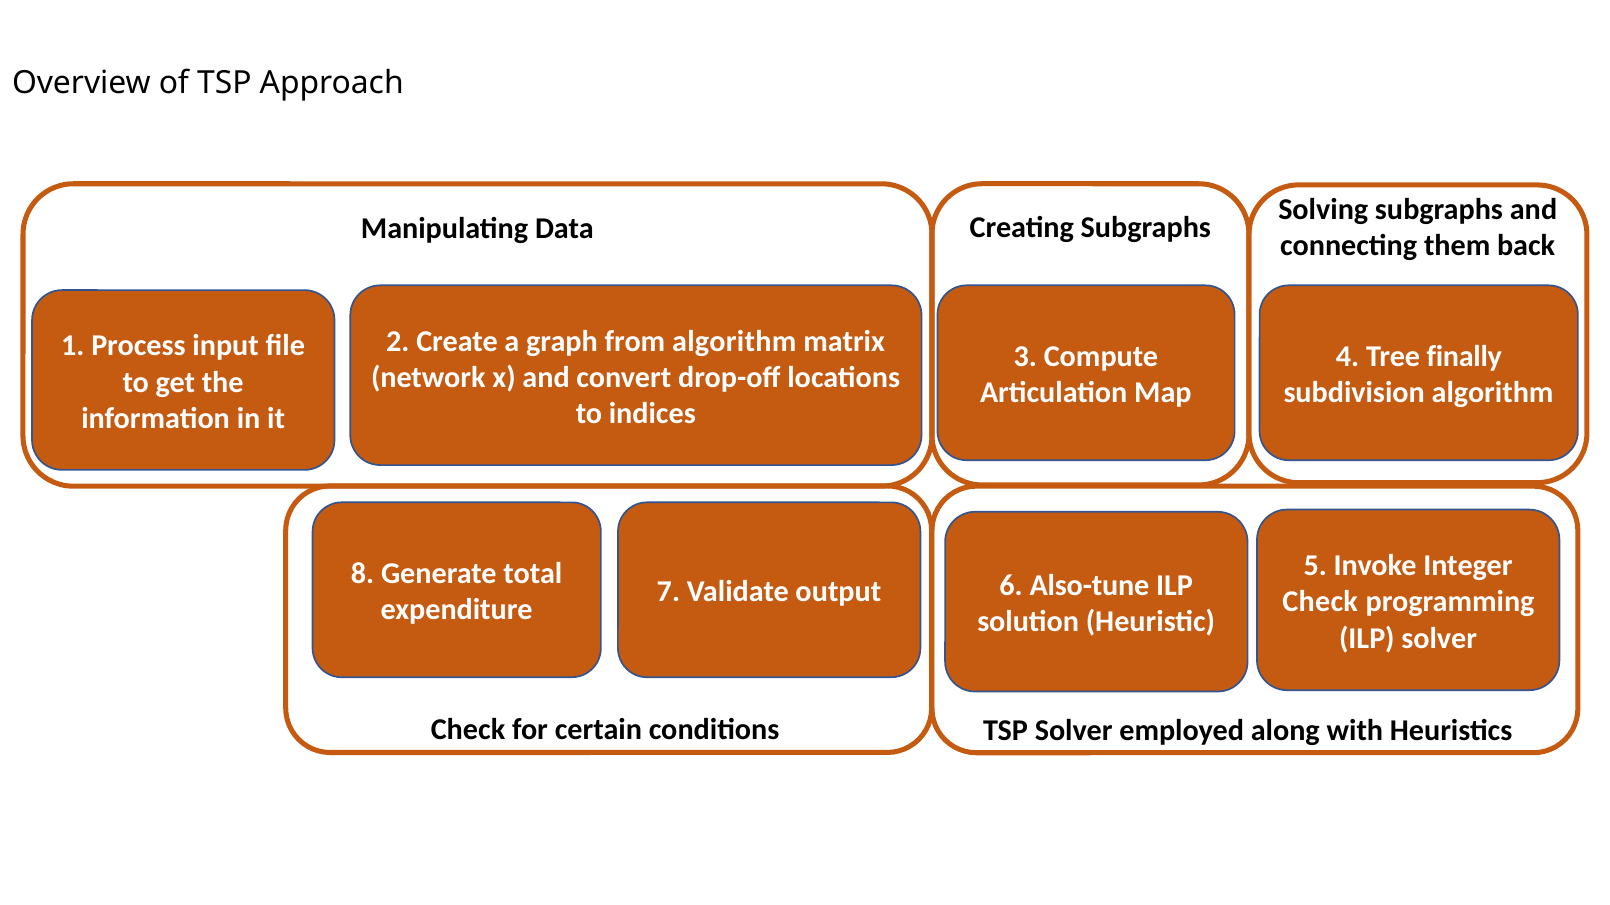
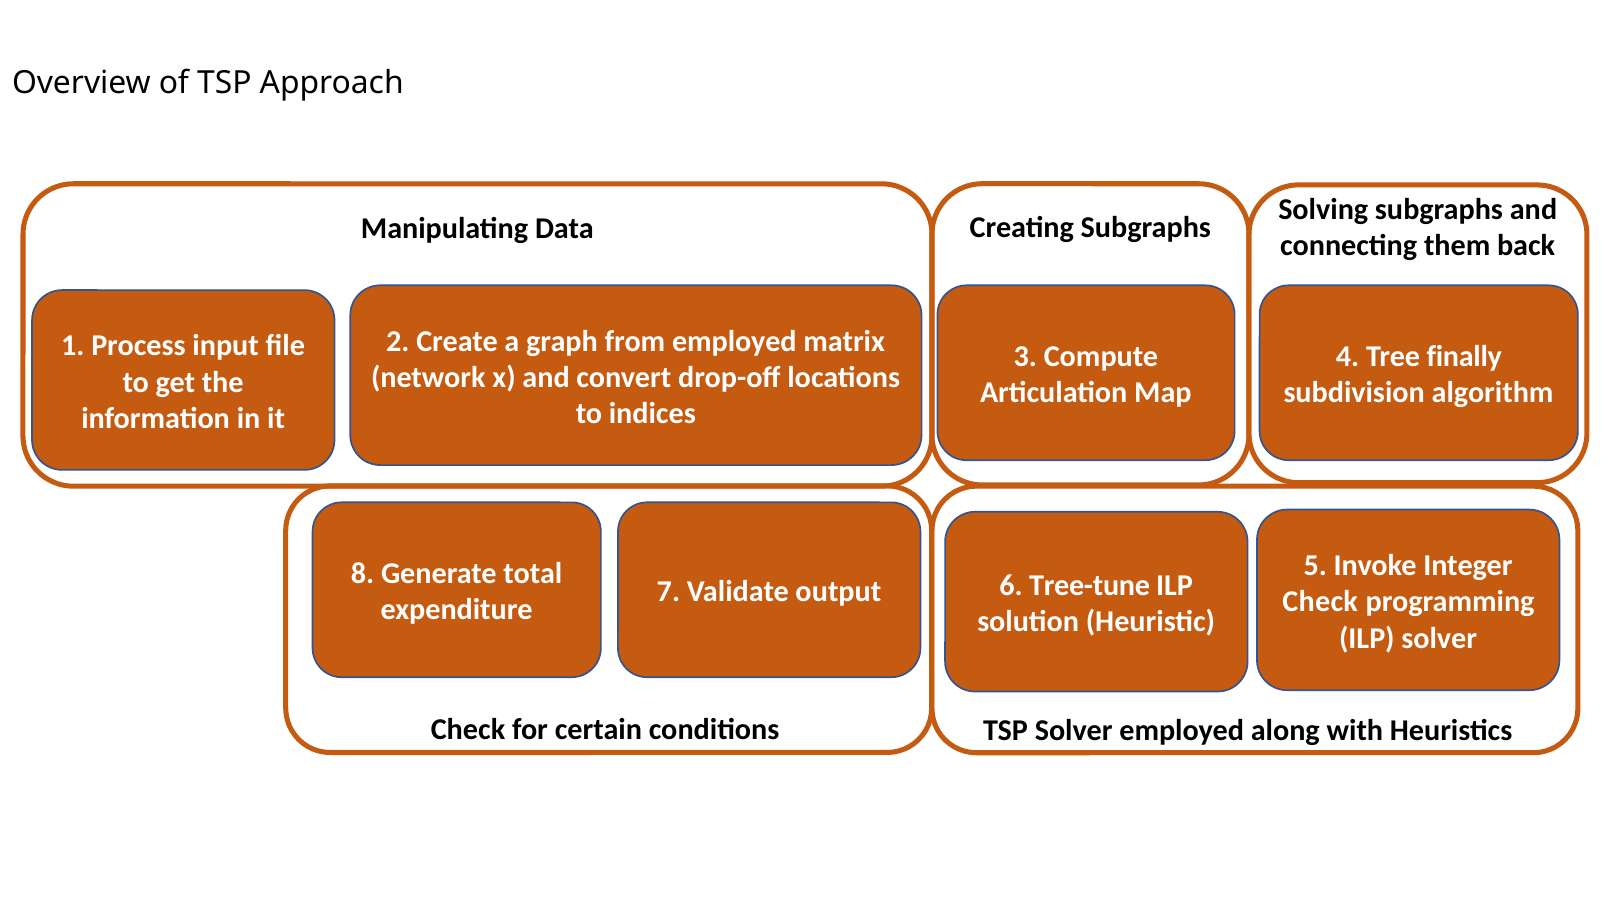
from algorithm: algorithm -> employed (734, 341)
Also-tune: Also-tune -> Tree-tune (1090, 586)
